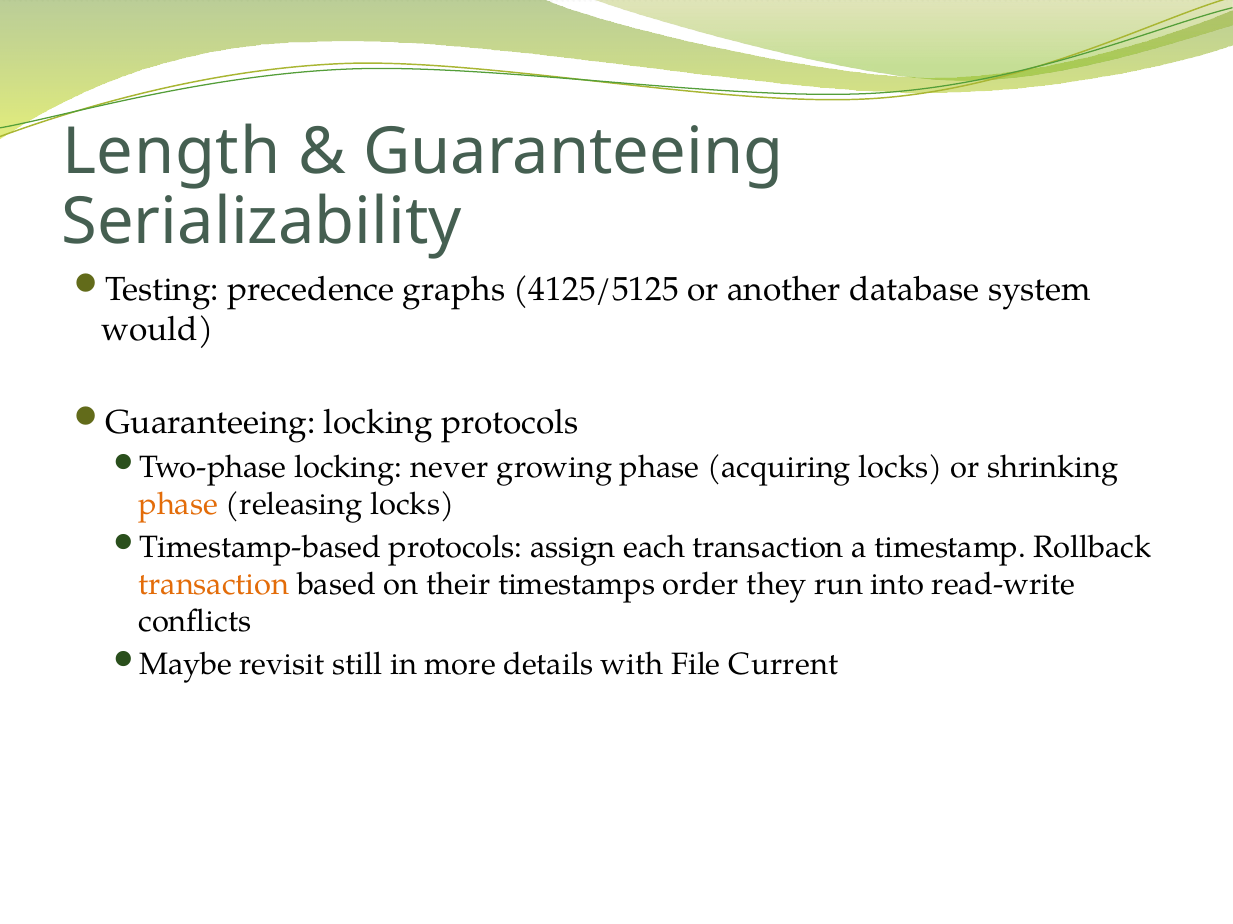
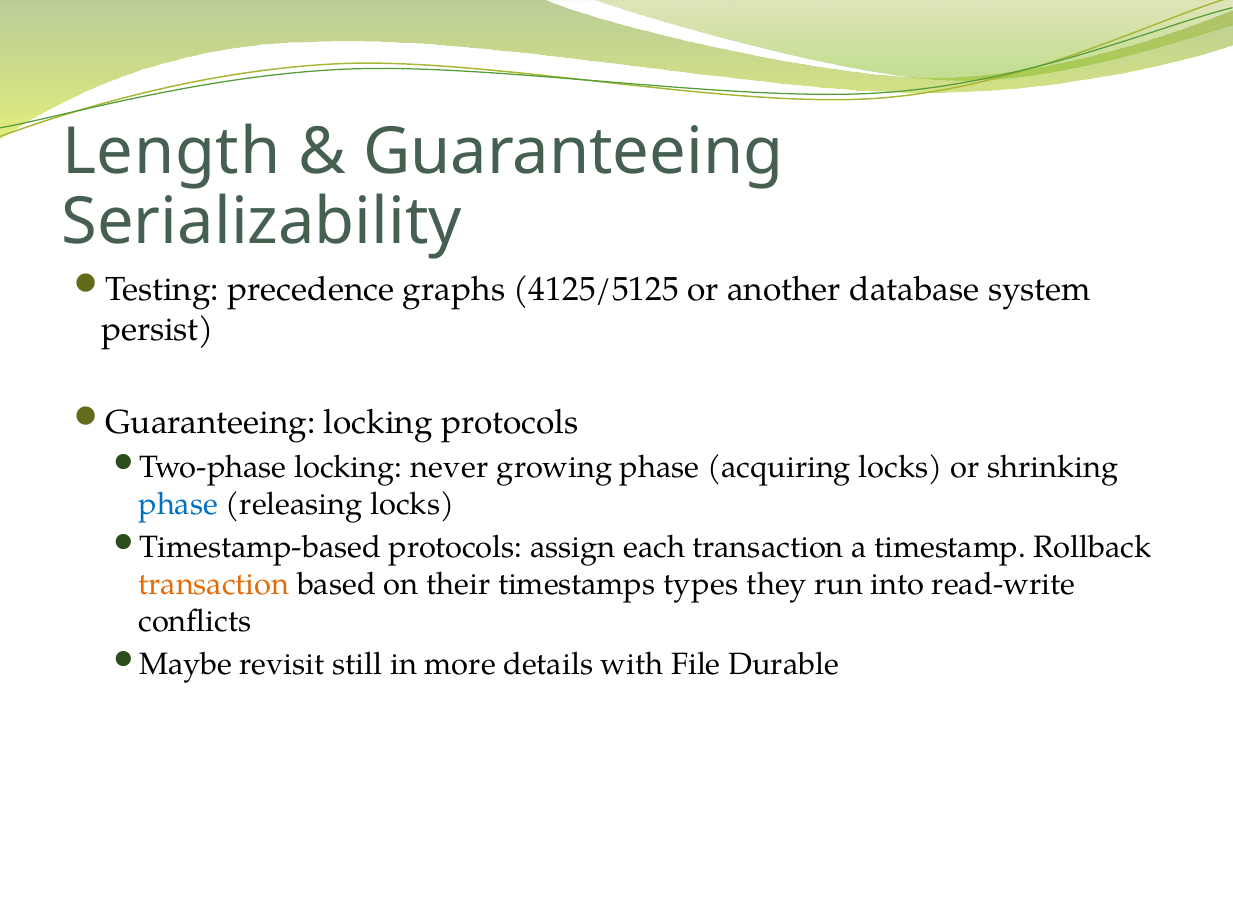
would: would -> persist (158, 330)
phase colour: orange -> blue (178, 505)
order: order -> types (701, 585)
Current: Current -> Durable (784, 665)
